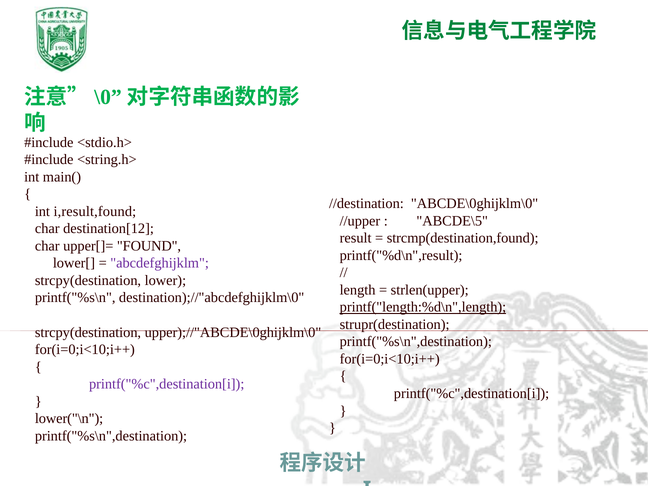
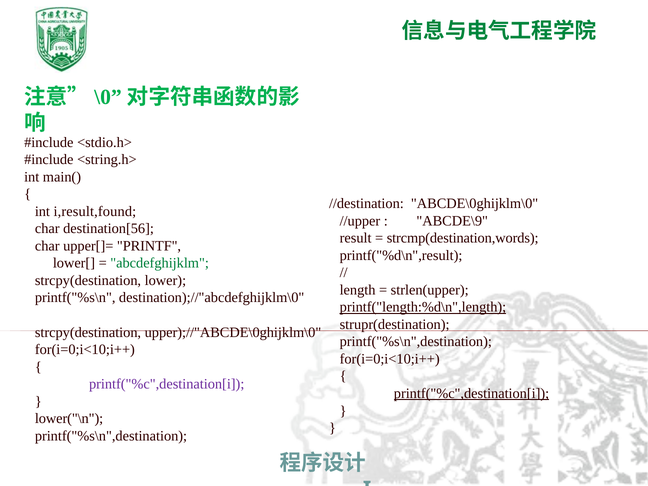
ABCDE\5: ABCDE\5 -> ABCDE\9 (452, 221)
destination[12: destination[12 -> destination[56 (109, 229)
strcmp(destination,found: strcmp(destination,found -> strcmp(destination,words (463, 238)
FOUND: FOUND -> PRINTF (149, 246)
abcdefghijklm colour: purple -> green (160, 263)
printf("%c",destination[i underline: none -> present (472, 393)
